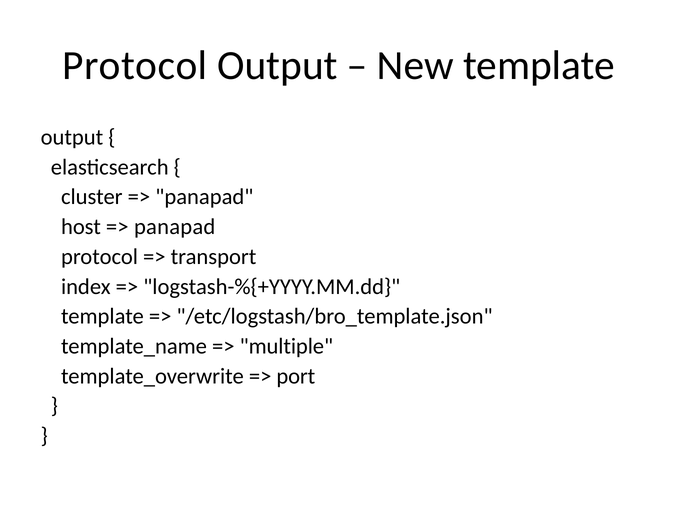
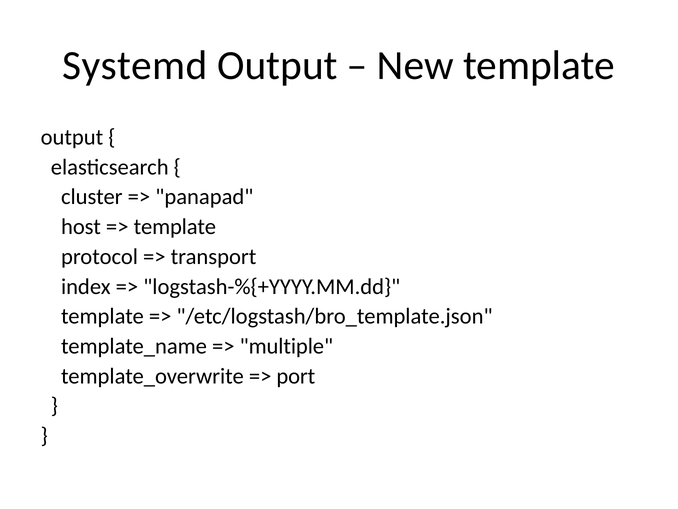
Protocol: Protocol -> Systemd (135, 66)
panapad: panapad -> template (175, 227)
